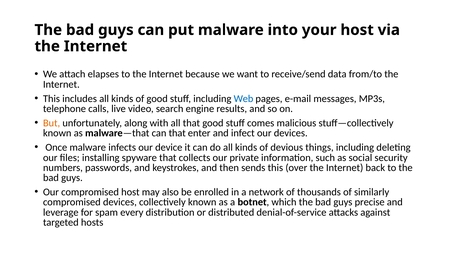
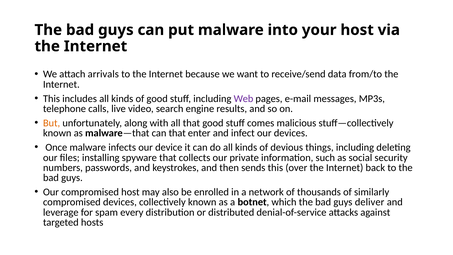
elapses: elapses -> arrivals (103, 74)
Web colour: blue -> purple (243, 99)
precise: precise -> deliver (370, 202)
